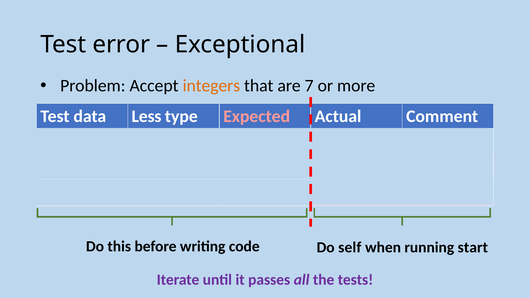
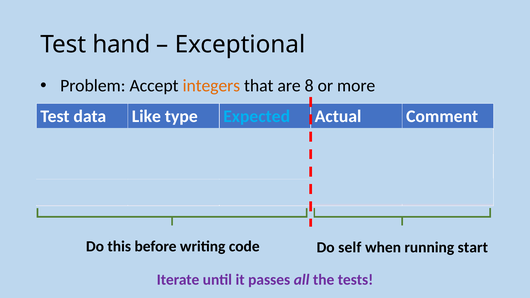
error: error -> hand (121, 45)
7: 7 -> 8 (309, 86)
Less: Less -> Like (146, 116)
Expected colour: pink -> light blue (257, 116)
